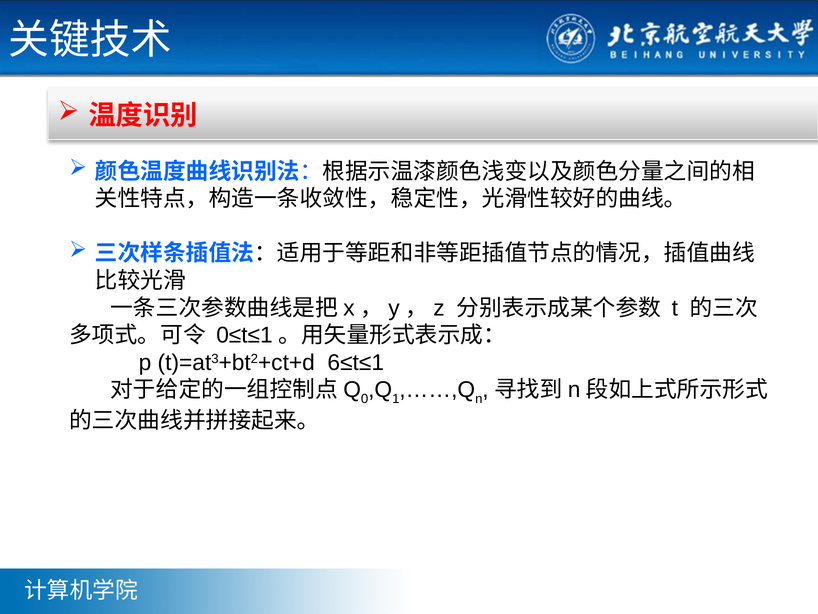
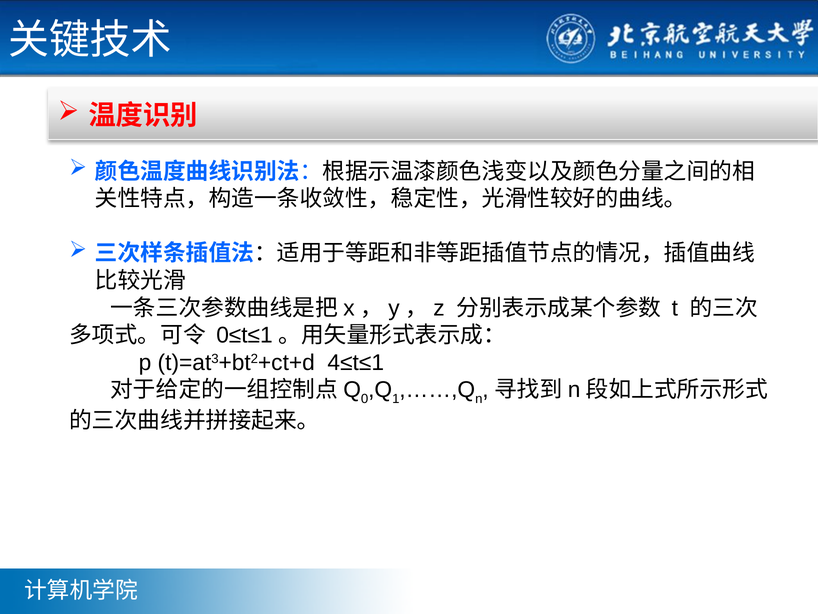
6≤t≤1: 6≤t≤1 -> 4≤t≤1 (356, 362)
